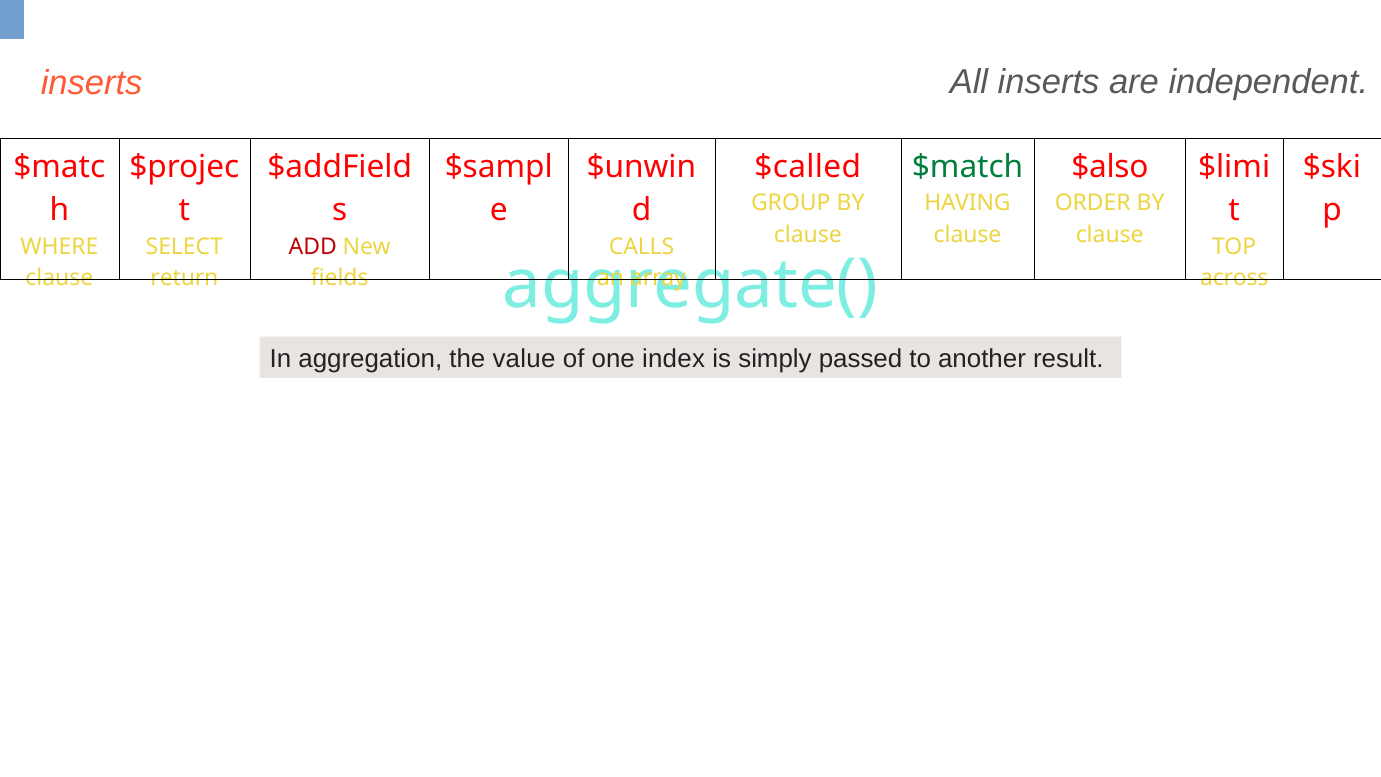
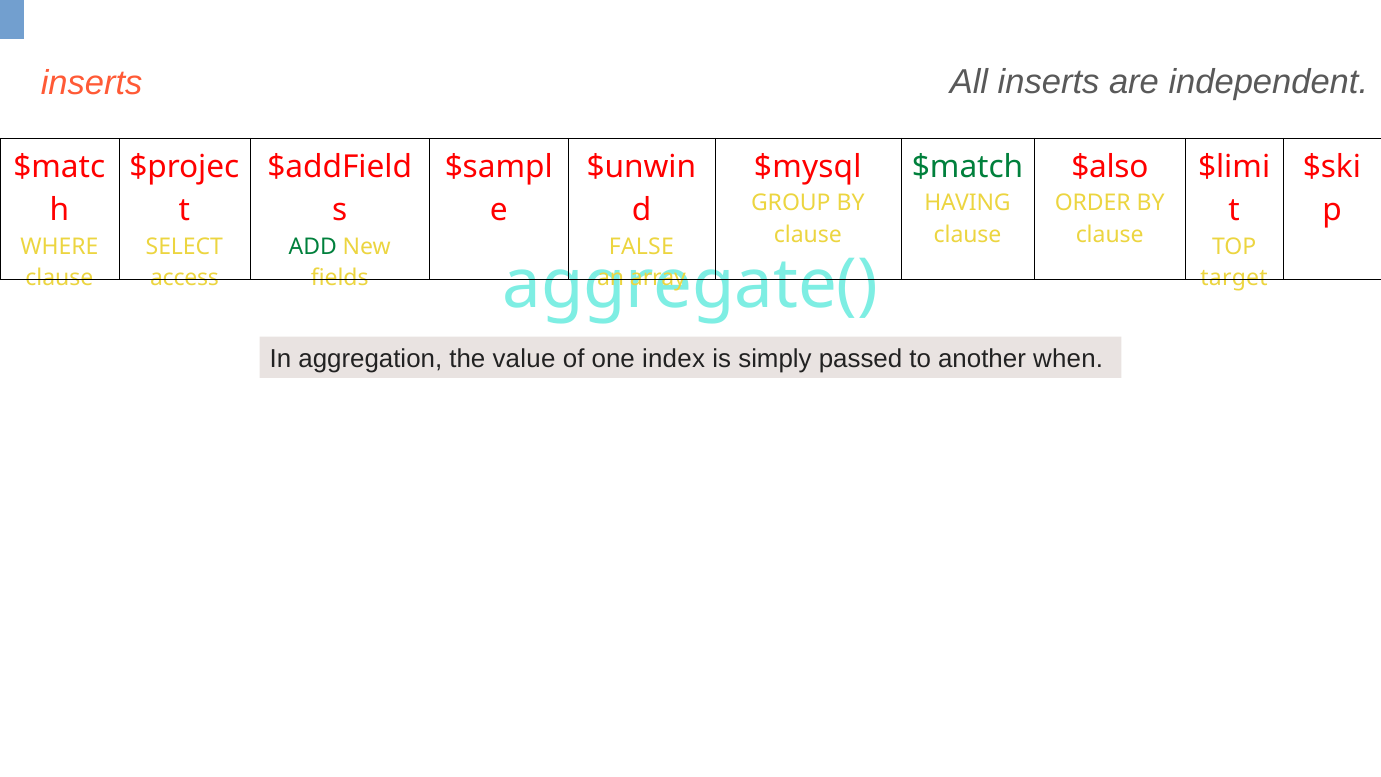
$called: $called -> $mysql (808, 167)
ADD colour: red -> green (313, 246)
CALLS: CALLS -> FALSE (641, 246)
return: return -> access (184, 278)
across: across -> target (1234, 278)
result: result -> when (1068, 359)
